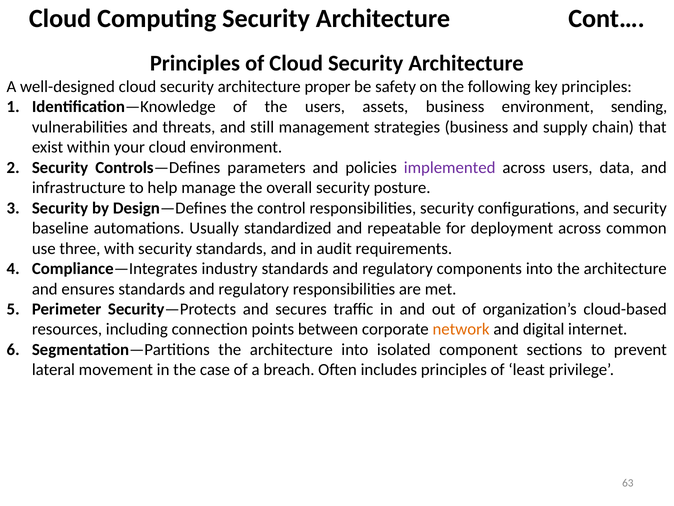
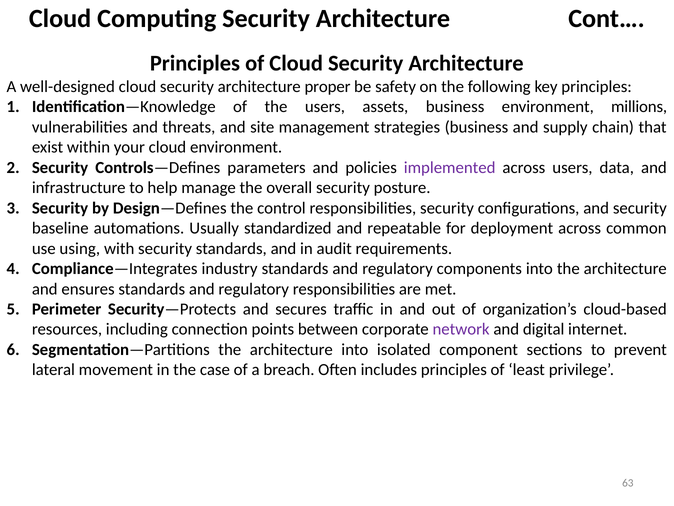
sending: sending -> millions (639, 107)
still: still -> site (262, 127)
three: three -> using (80, 248)
network colour: orange -> purple (461, 329)
